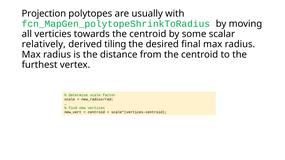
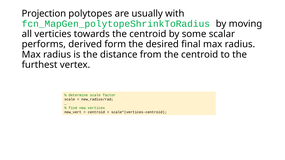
relatively: relatively -> performs (44, 44)
tiling: tiling -> form (115, 44)
